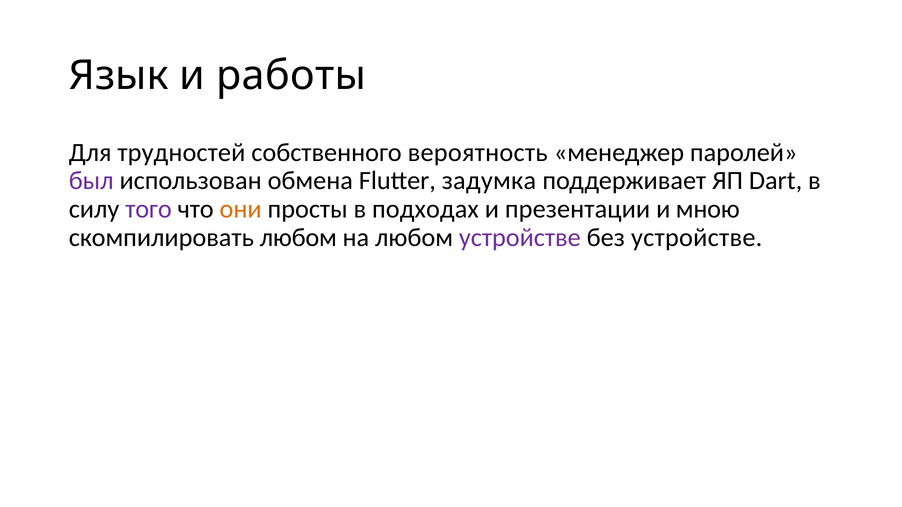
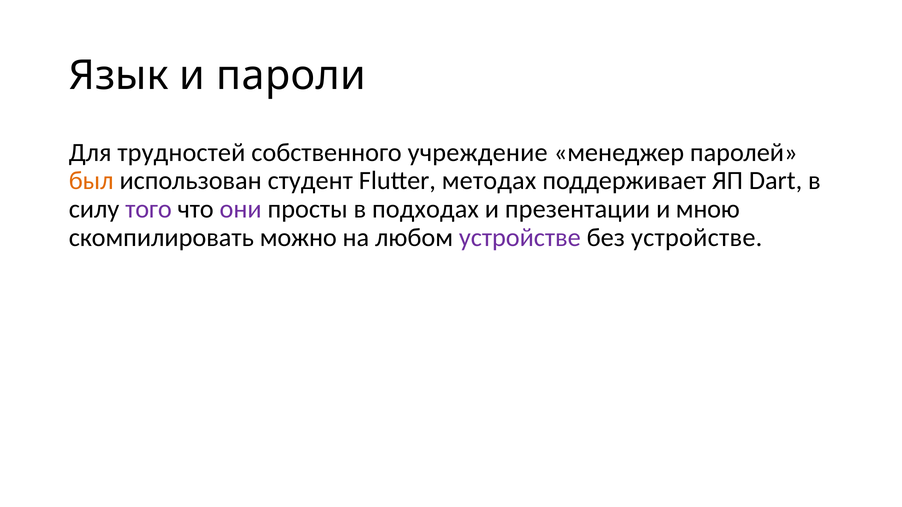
работы: работы -> пароли (291, 76)
вероятность: вероятность -> учреждение (478, 153)
был colour: purple -> orange (91, 181)
обмена: обмена -> студент (310, 181)
задумка: задумка -> методах (489, 181)
они colour: orange -> purple (241, 209)
скомпилировать любом: любом -> можно (298, 238)
